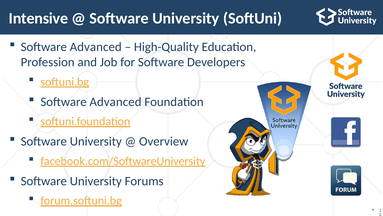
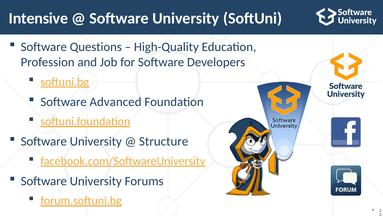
Advanced: Advanced -> Questions (96, 47)
Overview: Overview -> Structure (164, 141)
